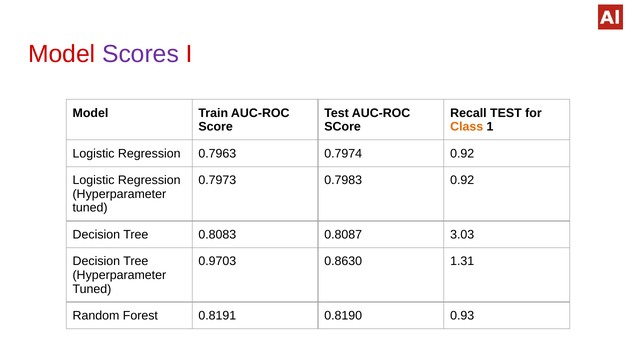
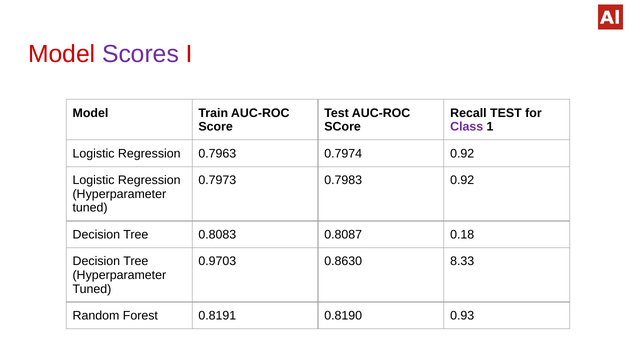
Class colour: orange -> purple (467, 127)
3.03: 3.03 -> 0.18 (462, 234)
1.31: 1.31 -> 8.33 (462, 261)
